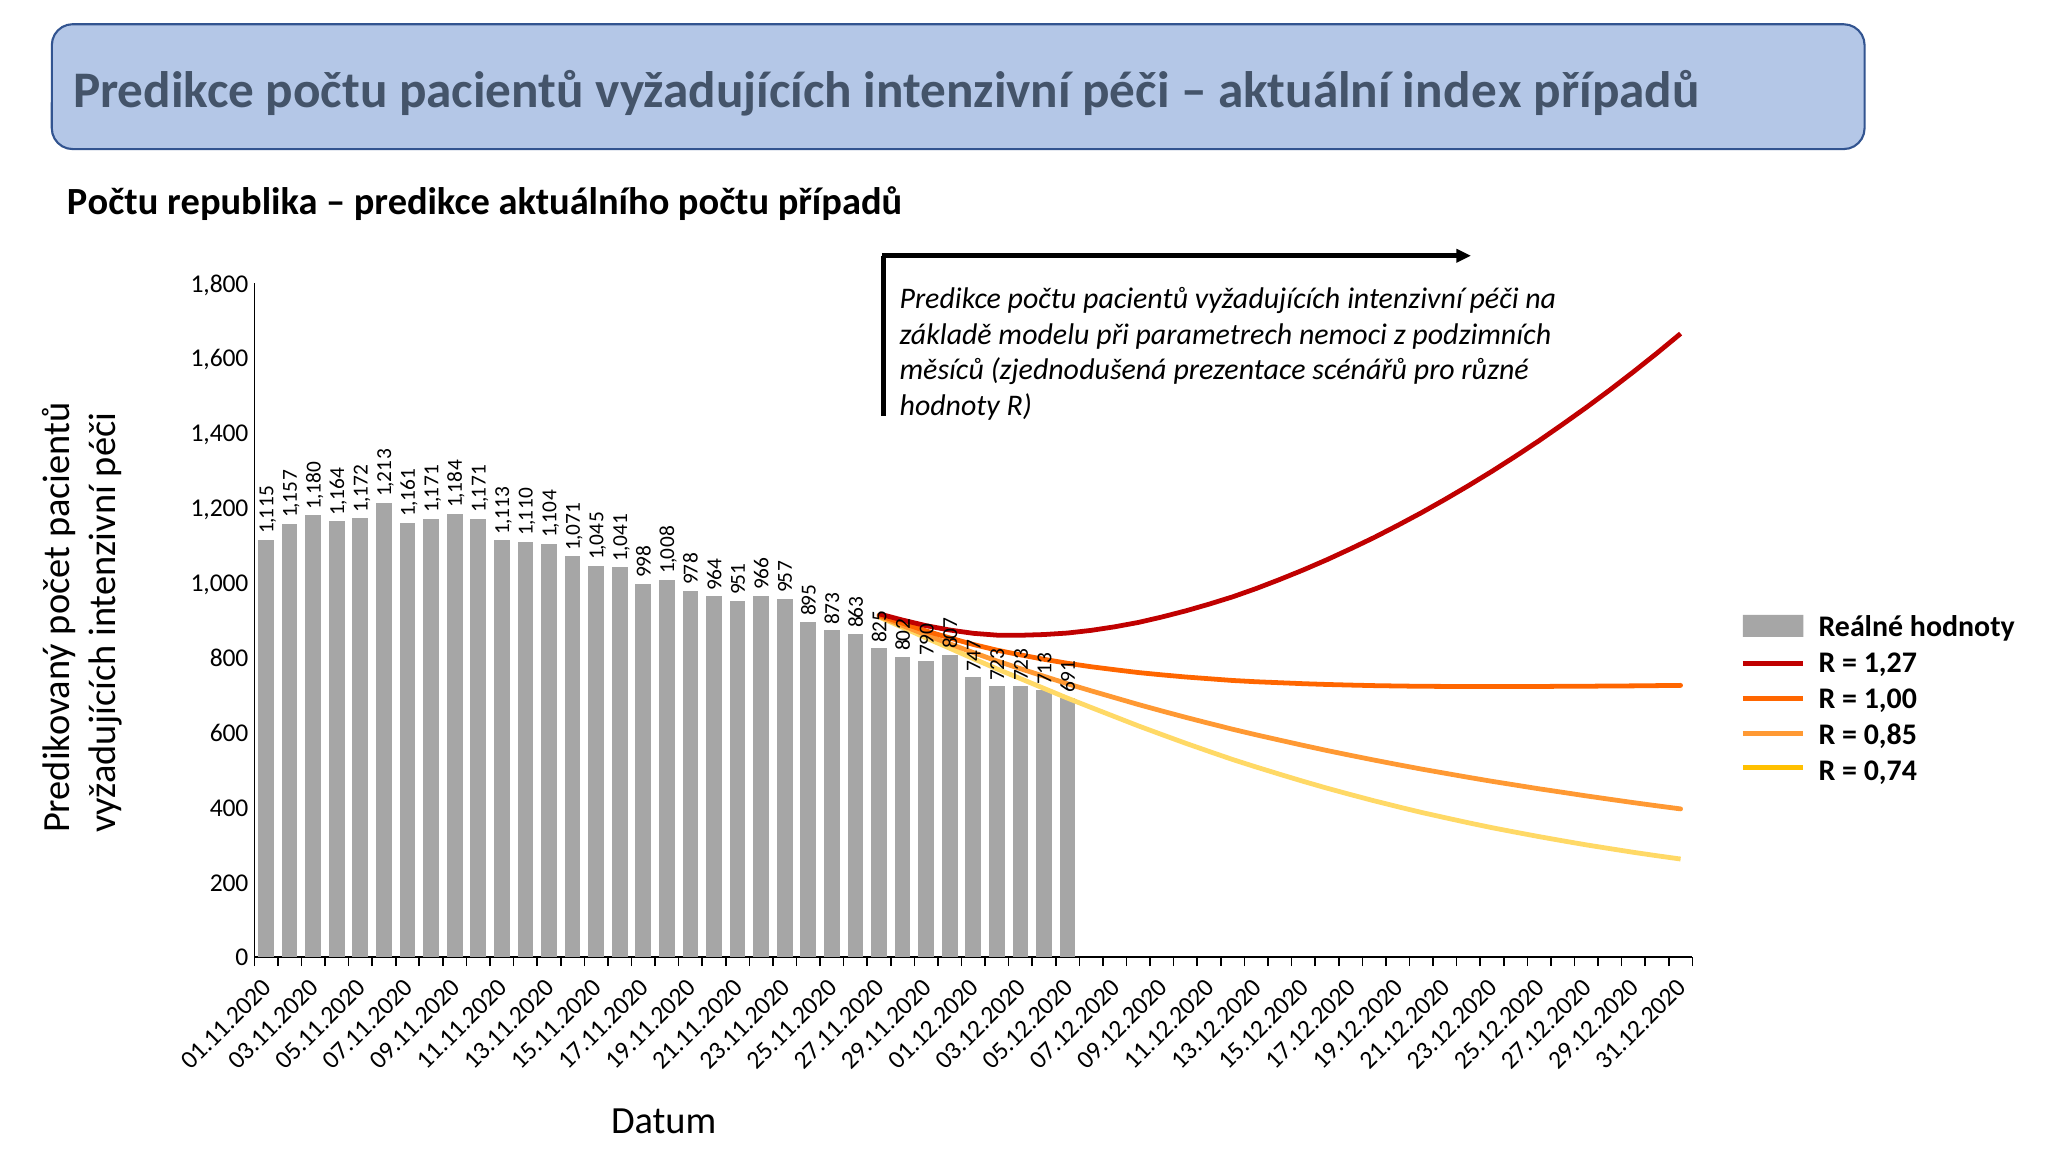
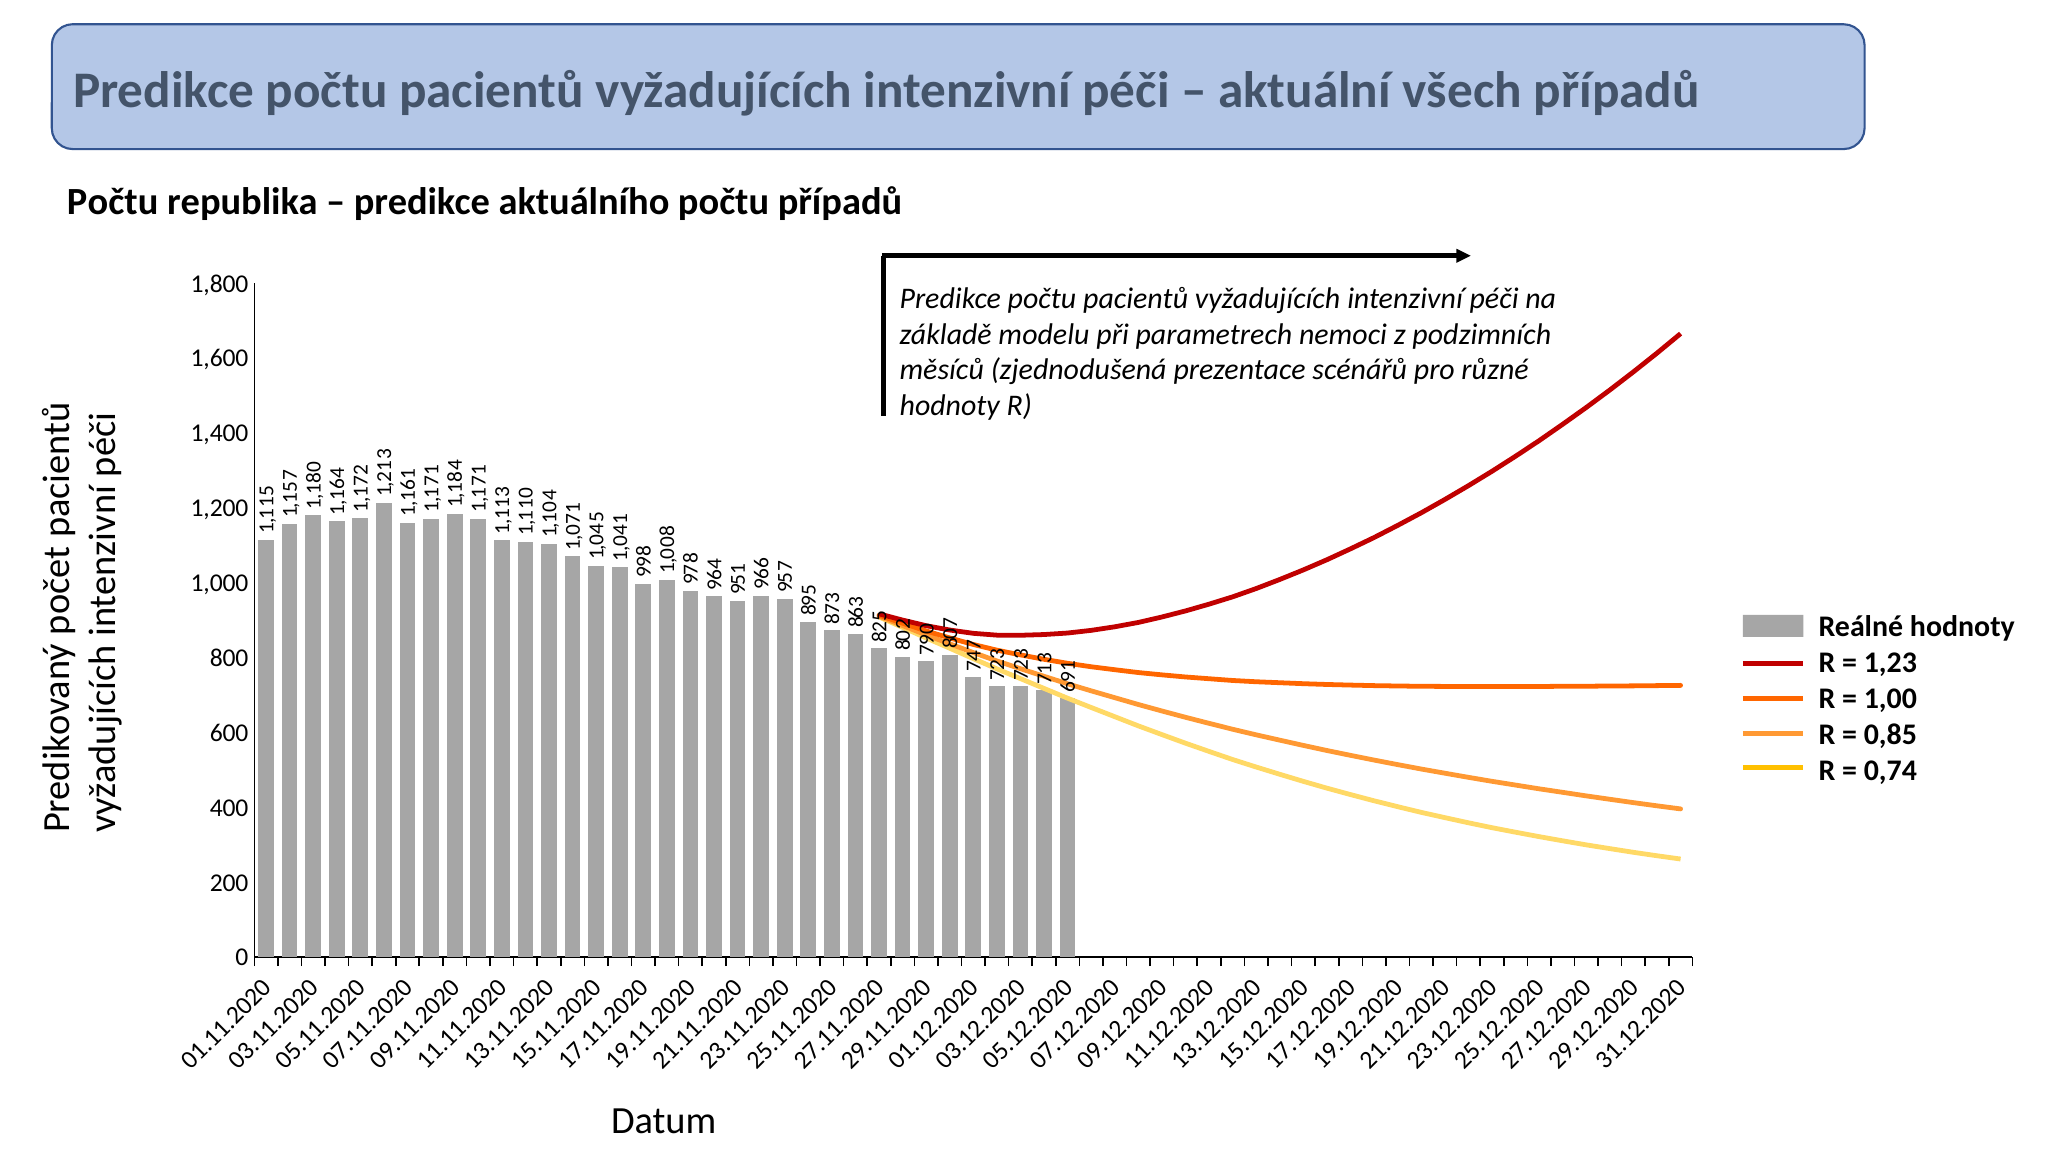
index: index -> všech (1462, 90)
1,27: 1,27 -> 1,23 (1890, 662)
